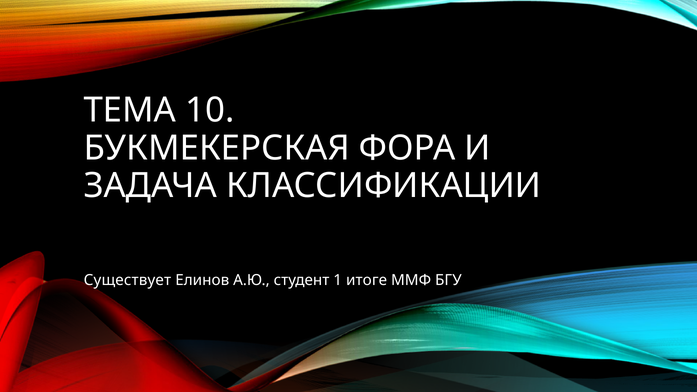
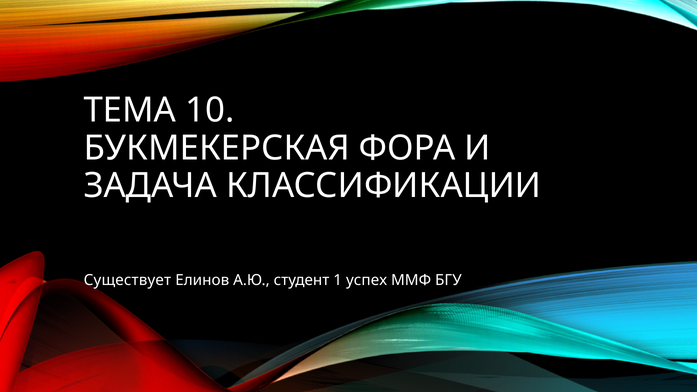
итоге: итоге -> успех (367, 280)
